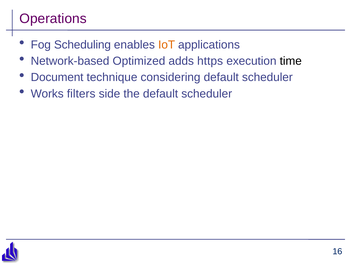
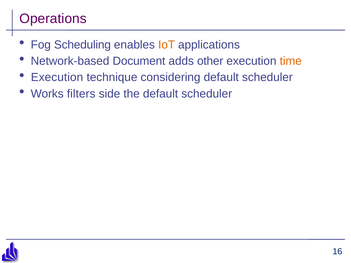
Optimized: Optimized -> Document (139, 61)
https: https -> other (210, 61)
time colour: black -> orange (291, 61)
Document: Document -> Execution (57, 77)
